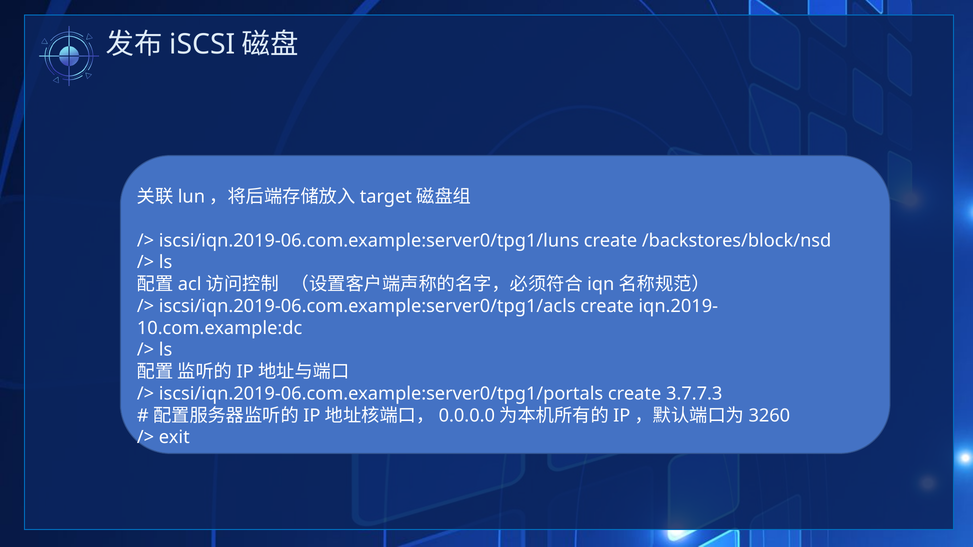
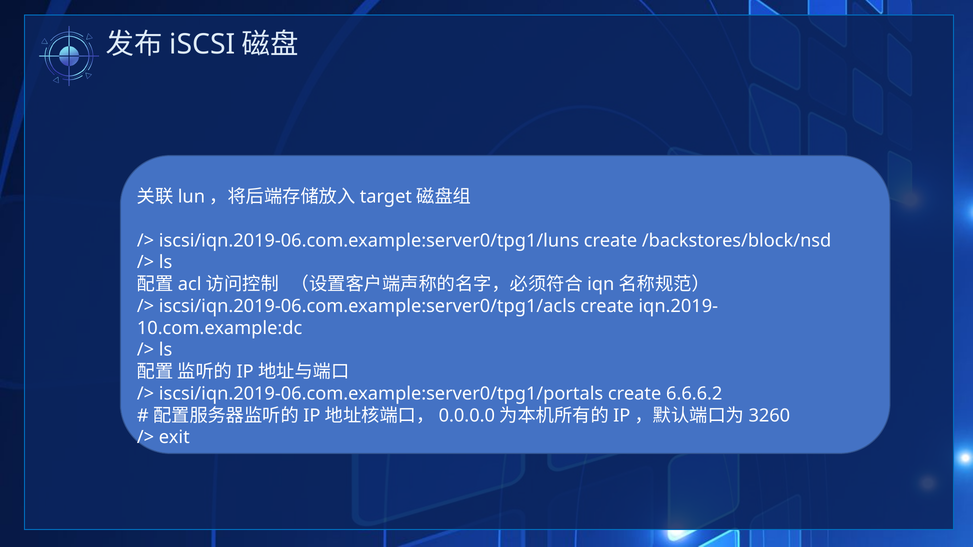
3.7.7.3: 3.7.7.3 -> 6.6.6.2 (694, 394)
